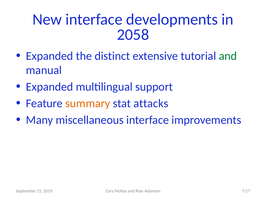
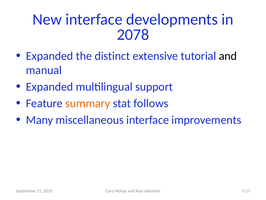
2058: 2058 -> 2078 (133, 35)
and colour: green -> black (228, 56)
attacks: attacks -> follows (151, 103)
